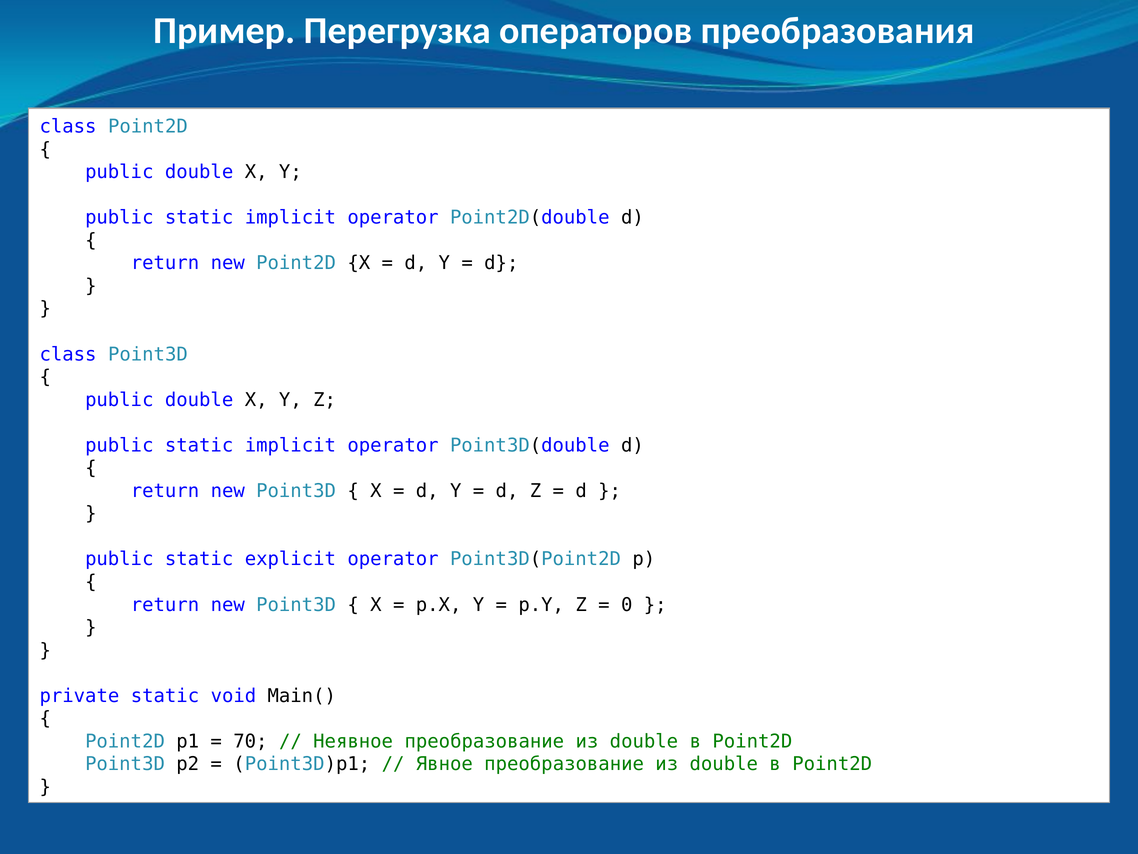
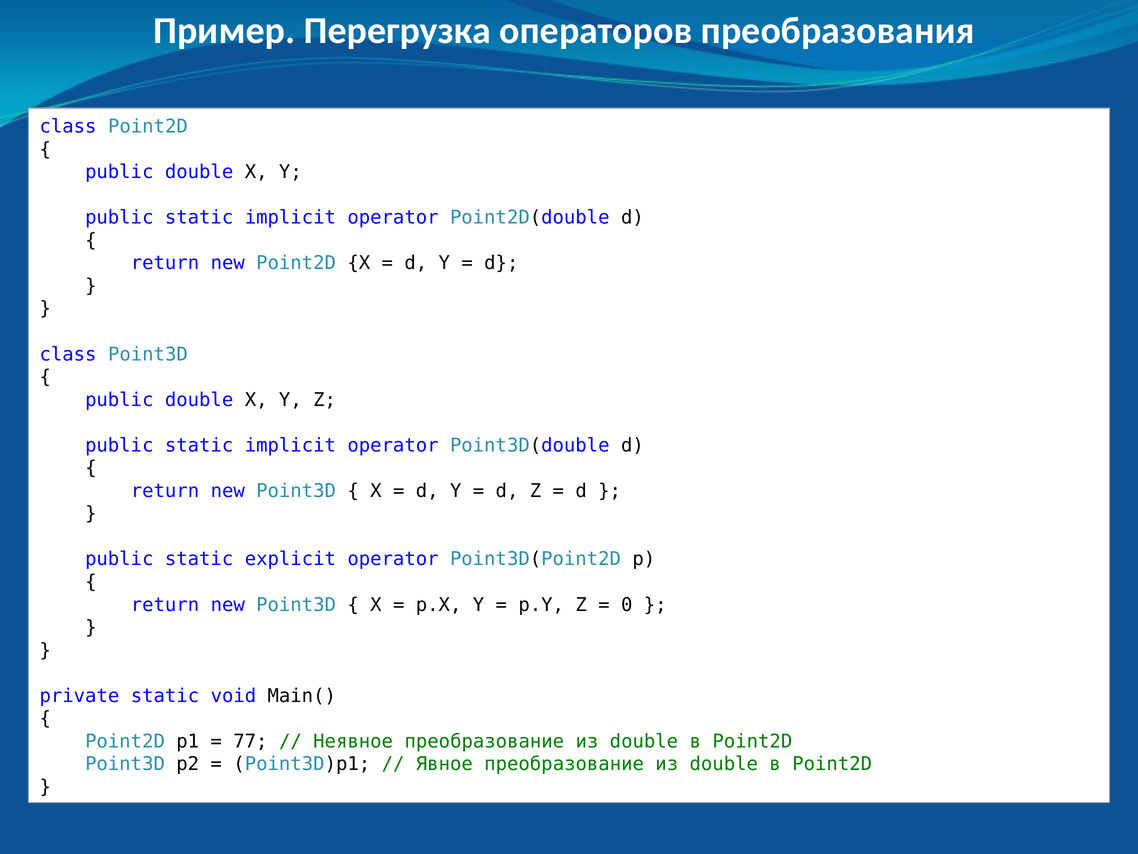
70: 70 -> 77 (250, 741)
